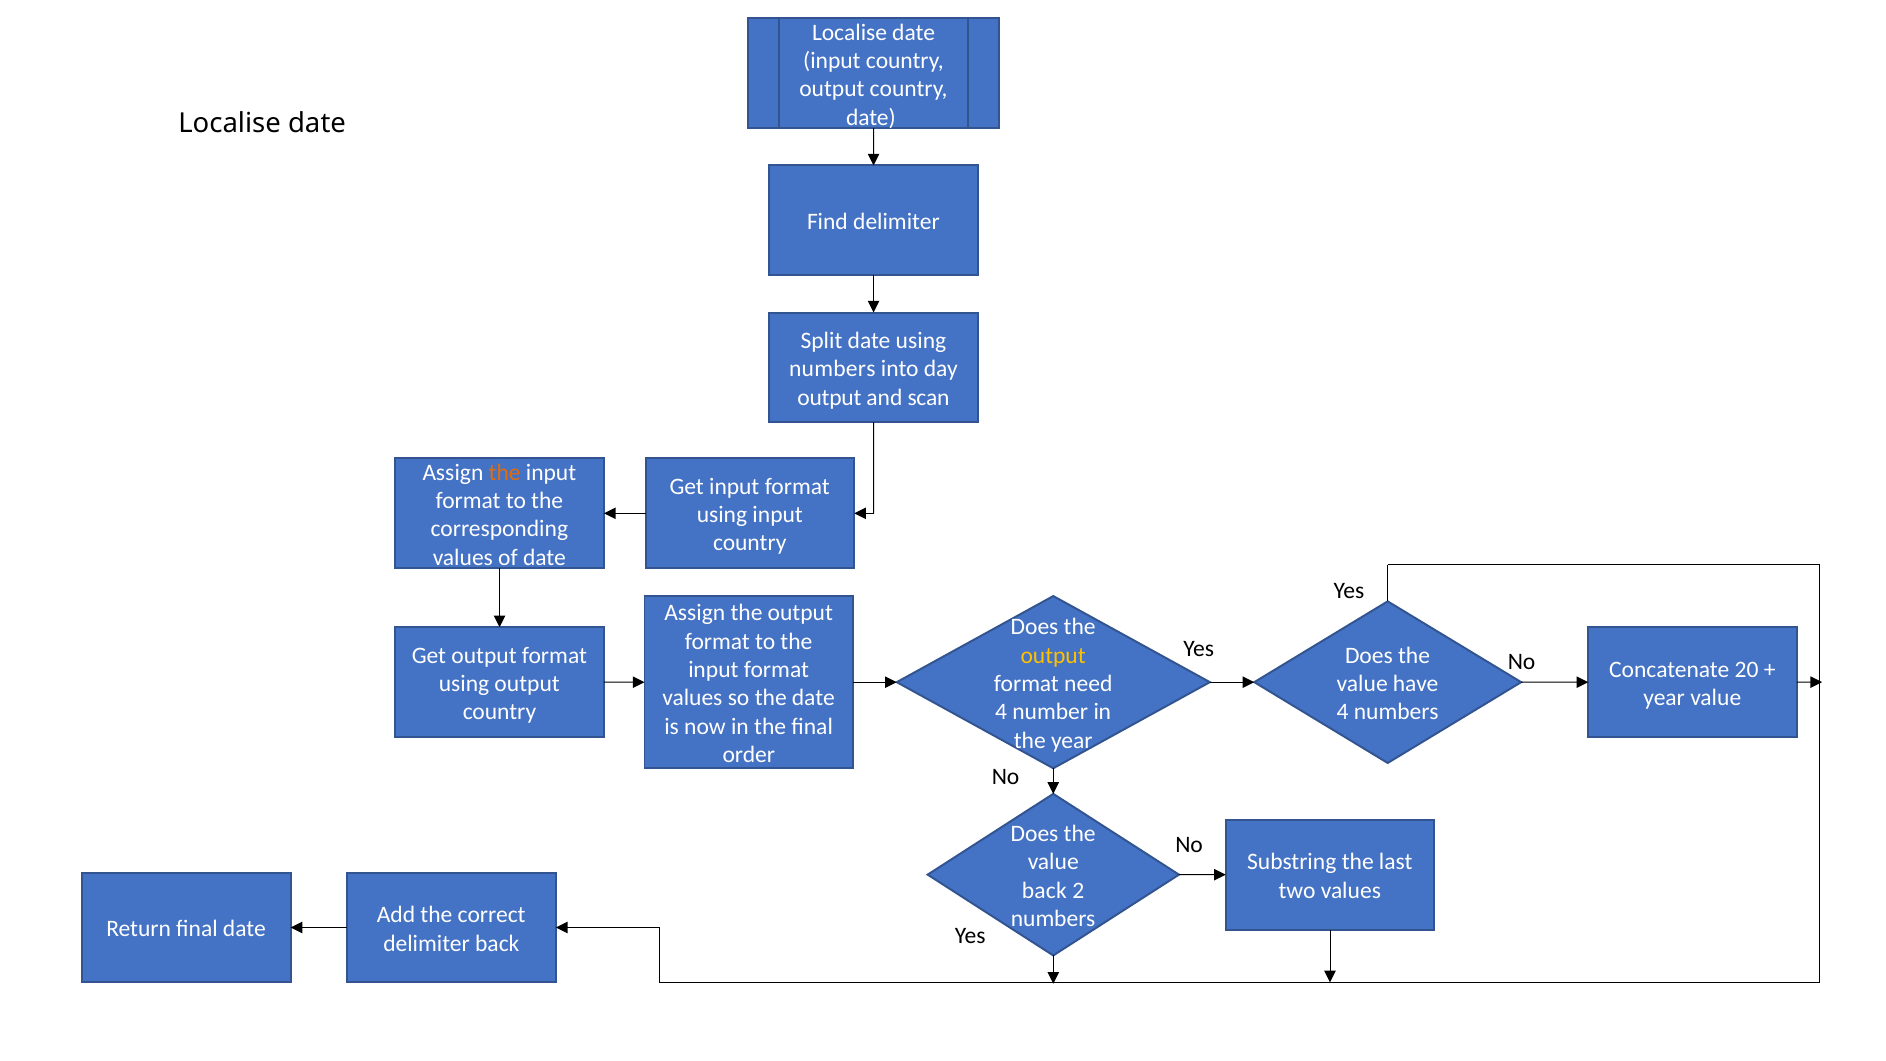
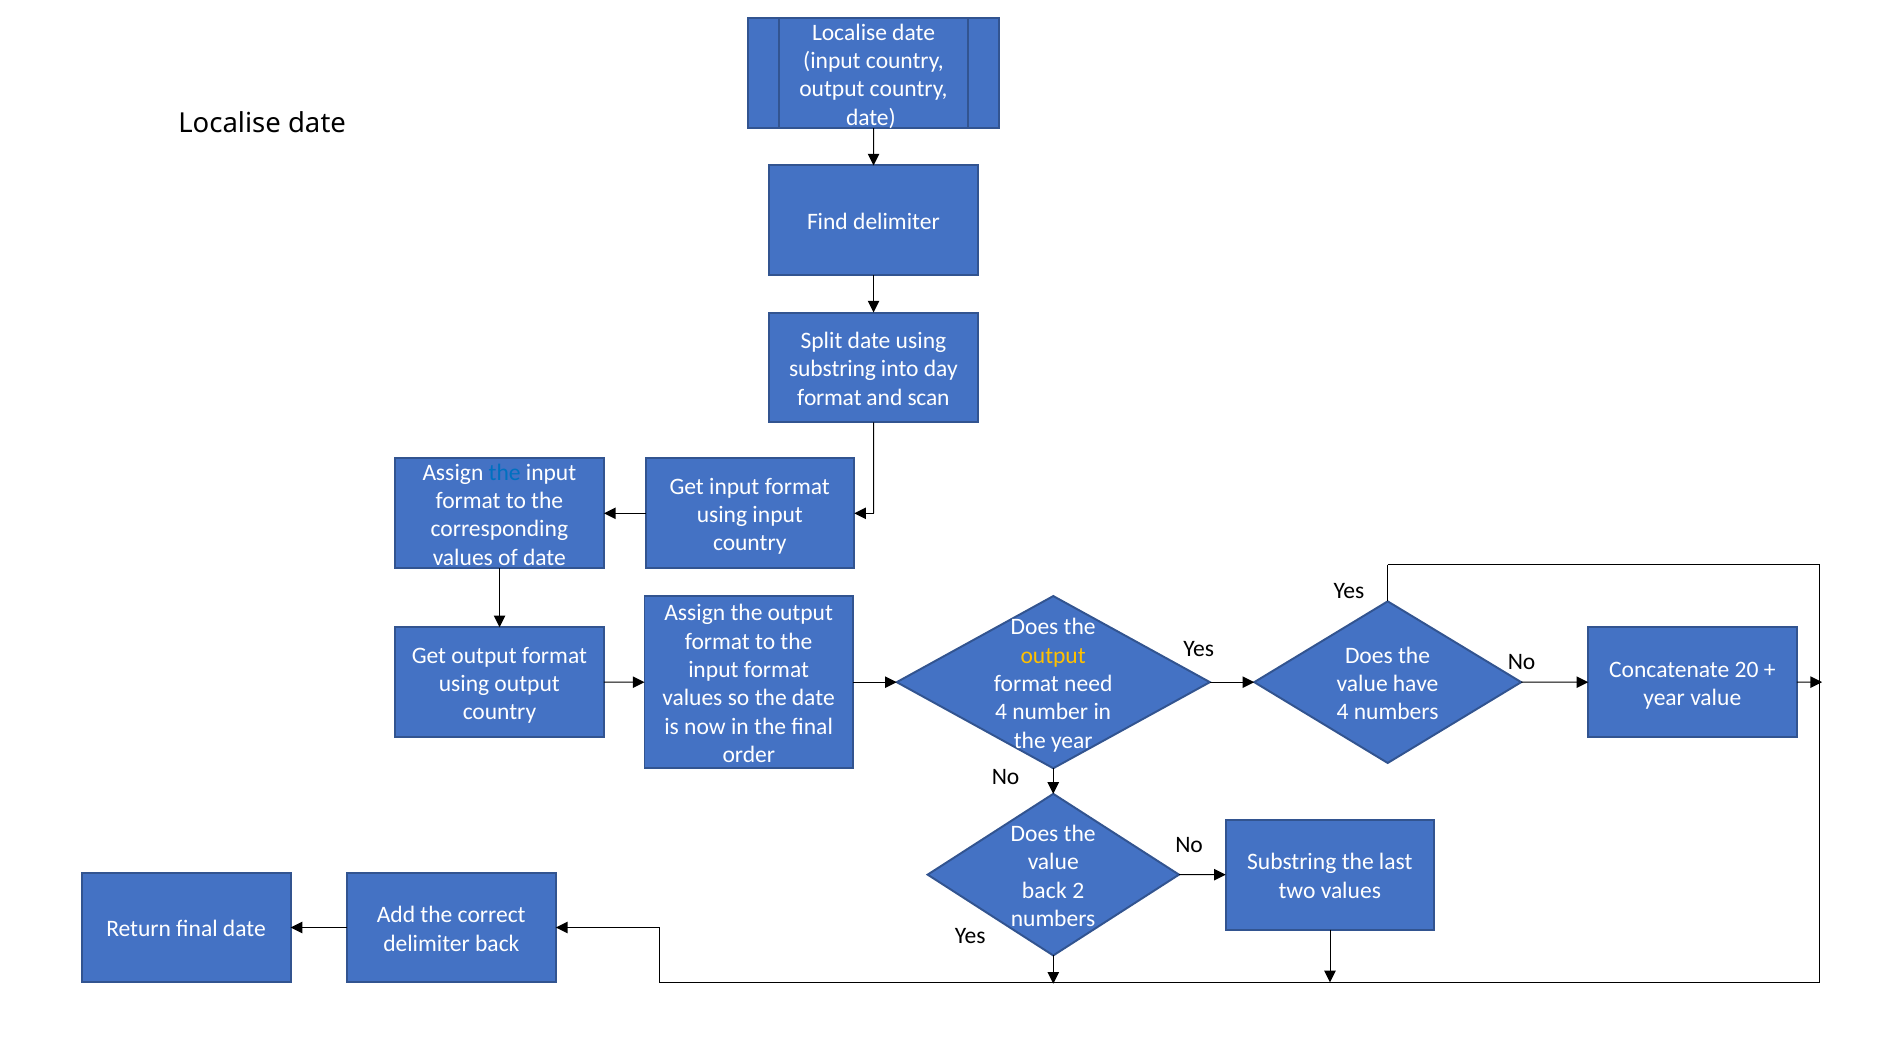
numbers: numbers -> substring (833, 369)
output: output -> format (829, 397)
the colour: orange -> blue (505, 472)
